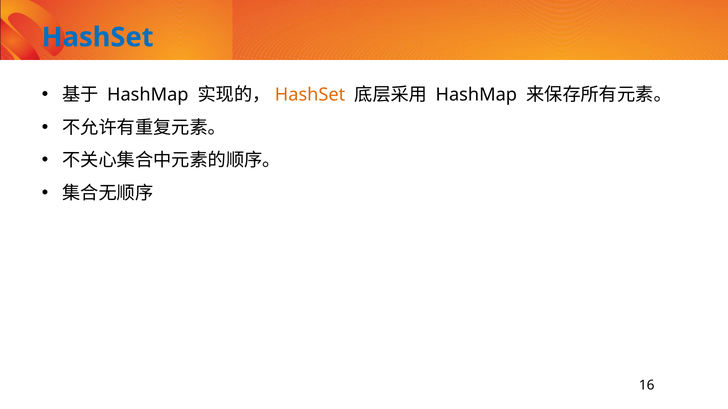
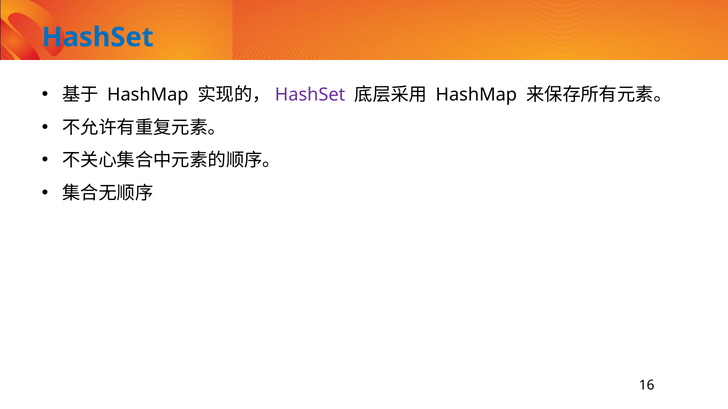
HashSet colour: orange -> purple (310, 95)
